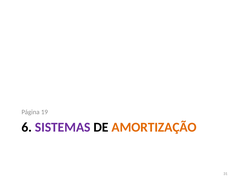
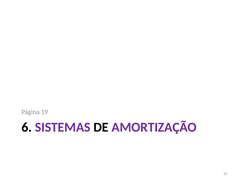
AMORTIZAÇÃO colour: orange -> purple (154, 127)
